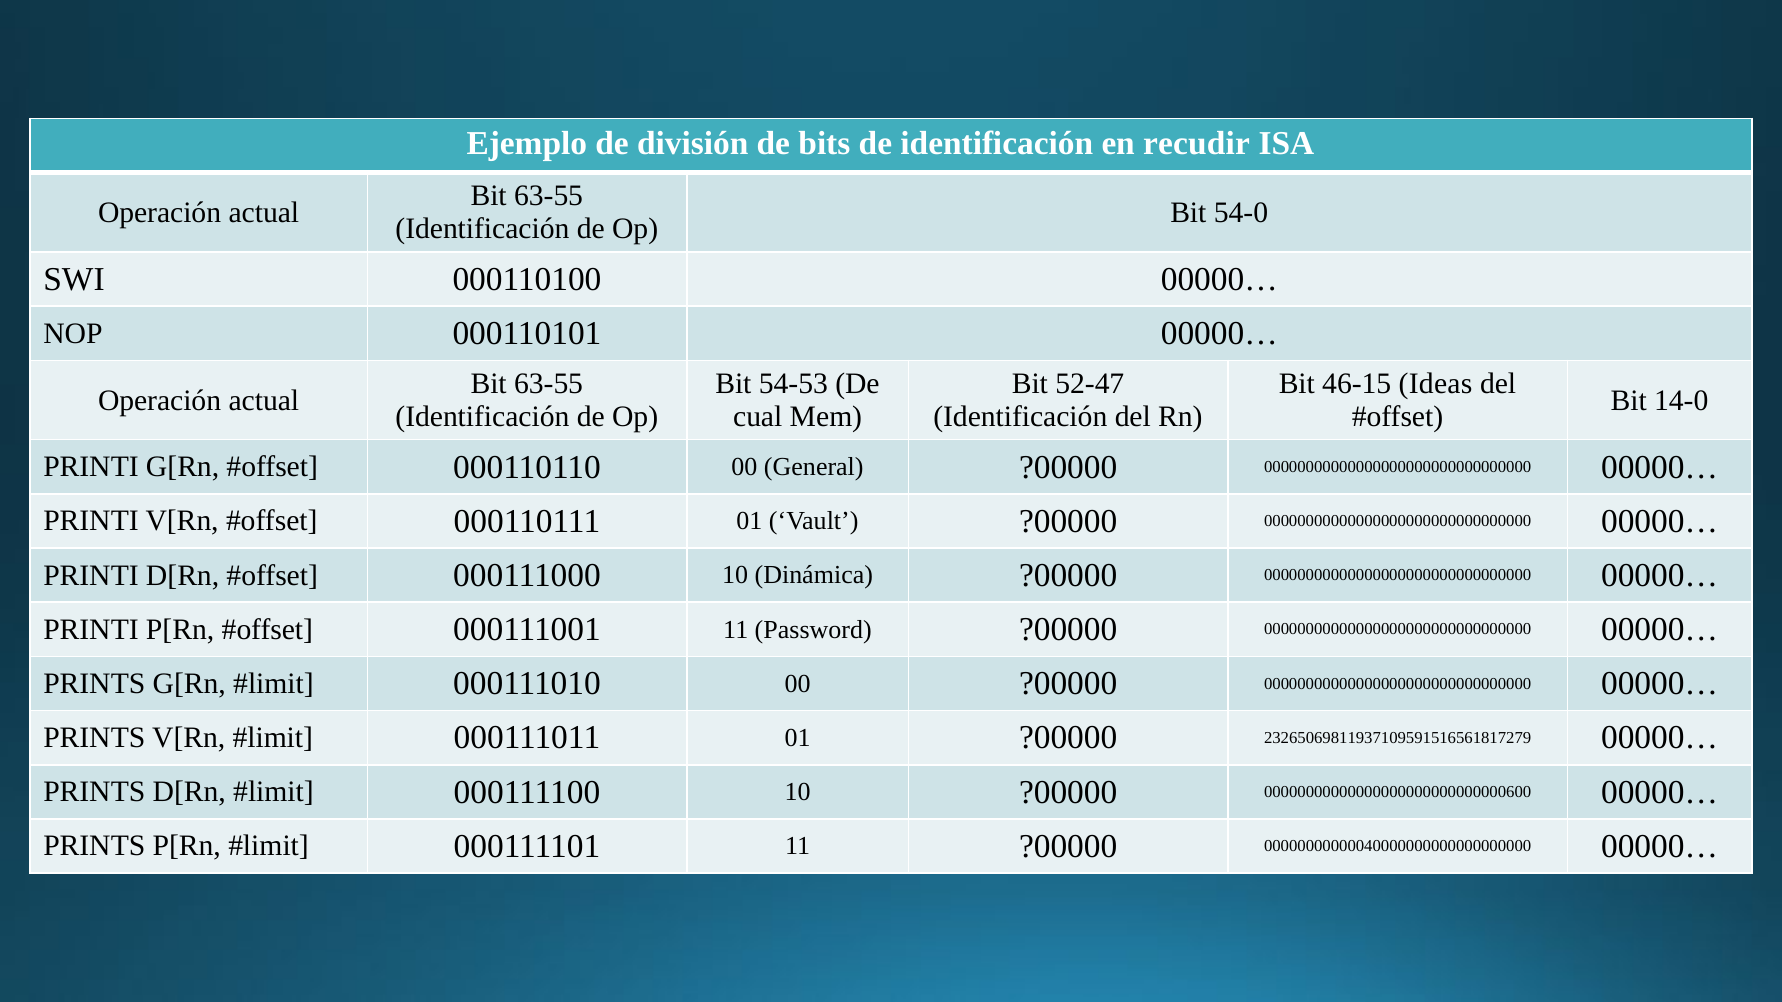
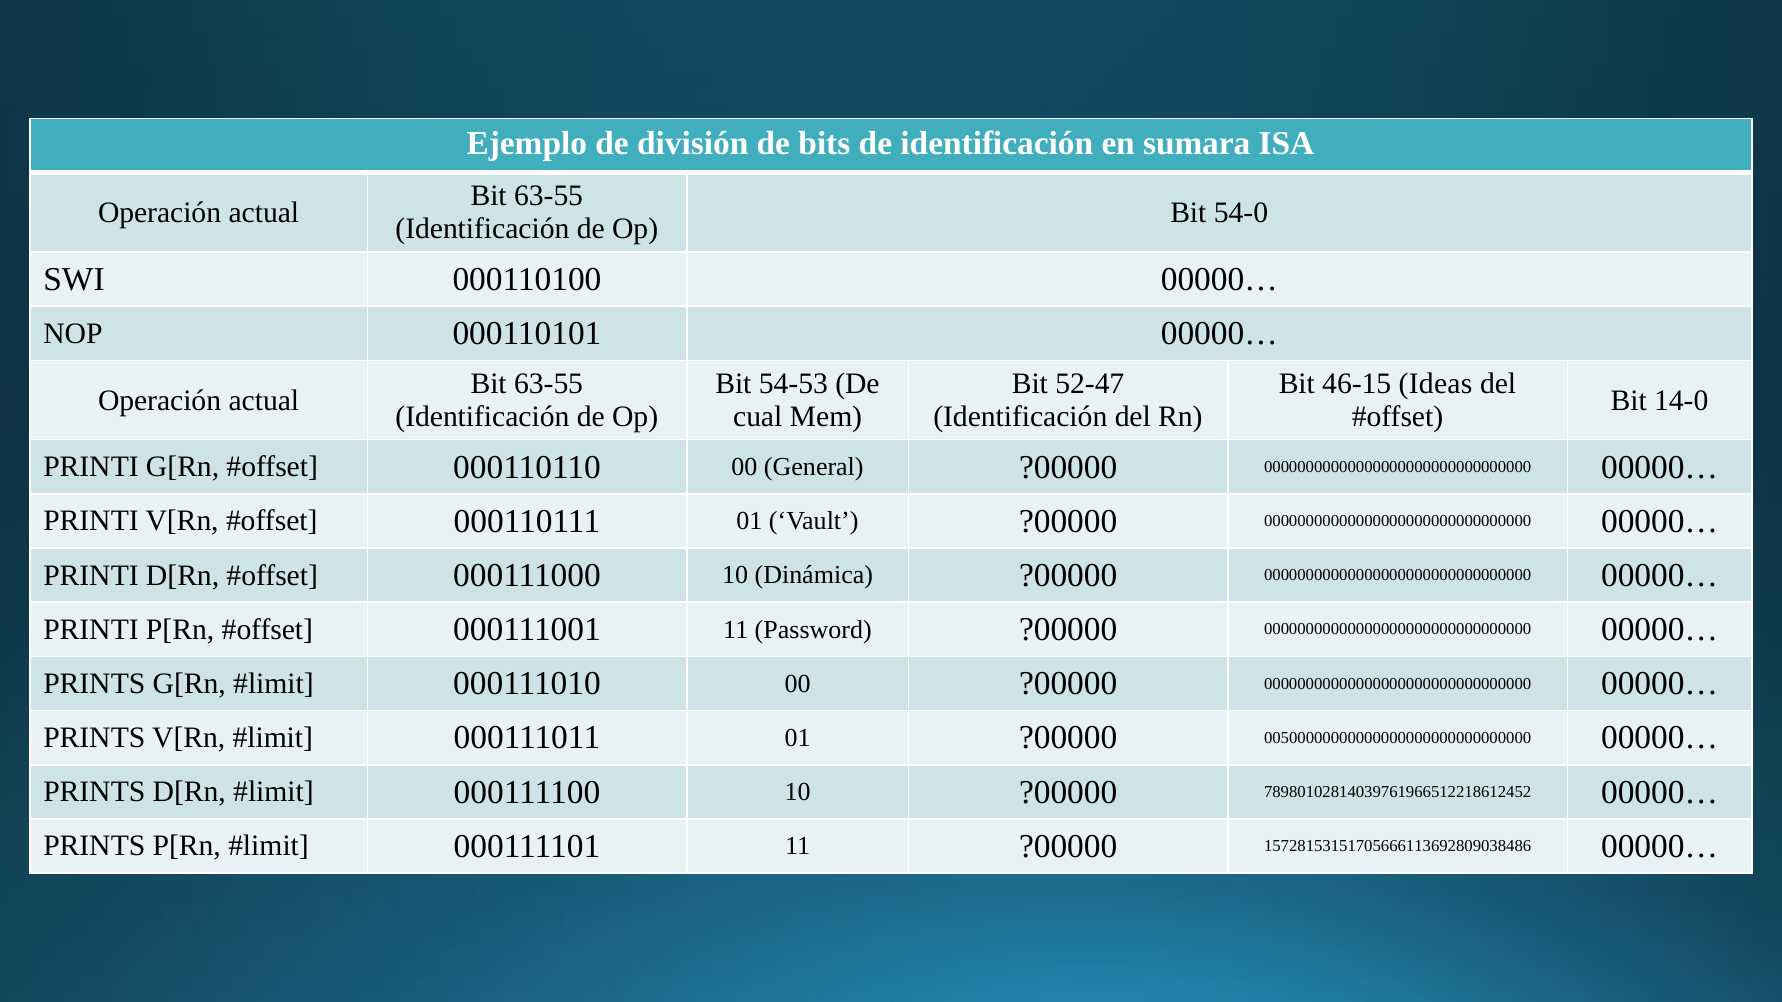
recudir: recudir -> sumara (1197, 144)
23265069811937109591516561817279: 23265069811937109591516561817279 -> 00500000000000000000000000000000 (1398, 738)
00000000000000000000000000000600: 00000000000000000000000000000600 -> 78980102814039761966512218612452 (1398, 792)
00000000000040000000000000000000: 00000000000040000000000000000000 -> 15728153151705666113692809038486 (1398, 846)
